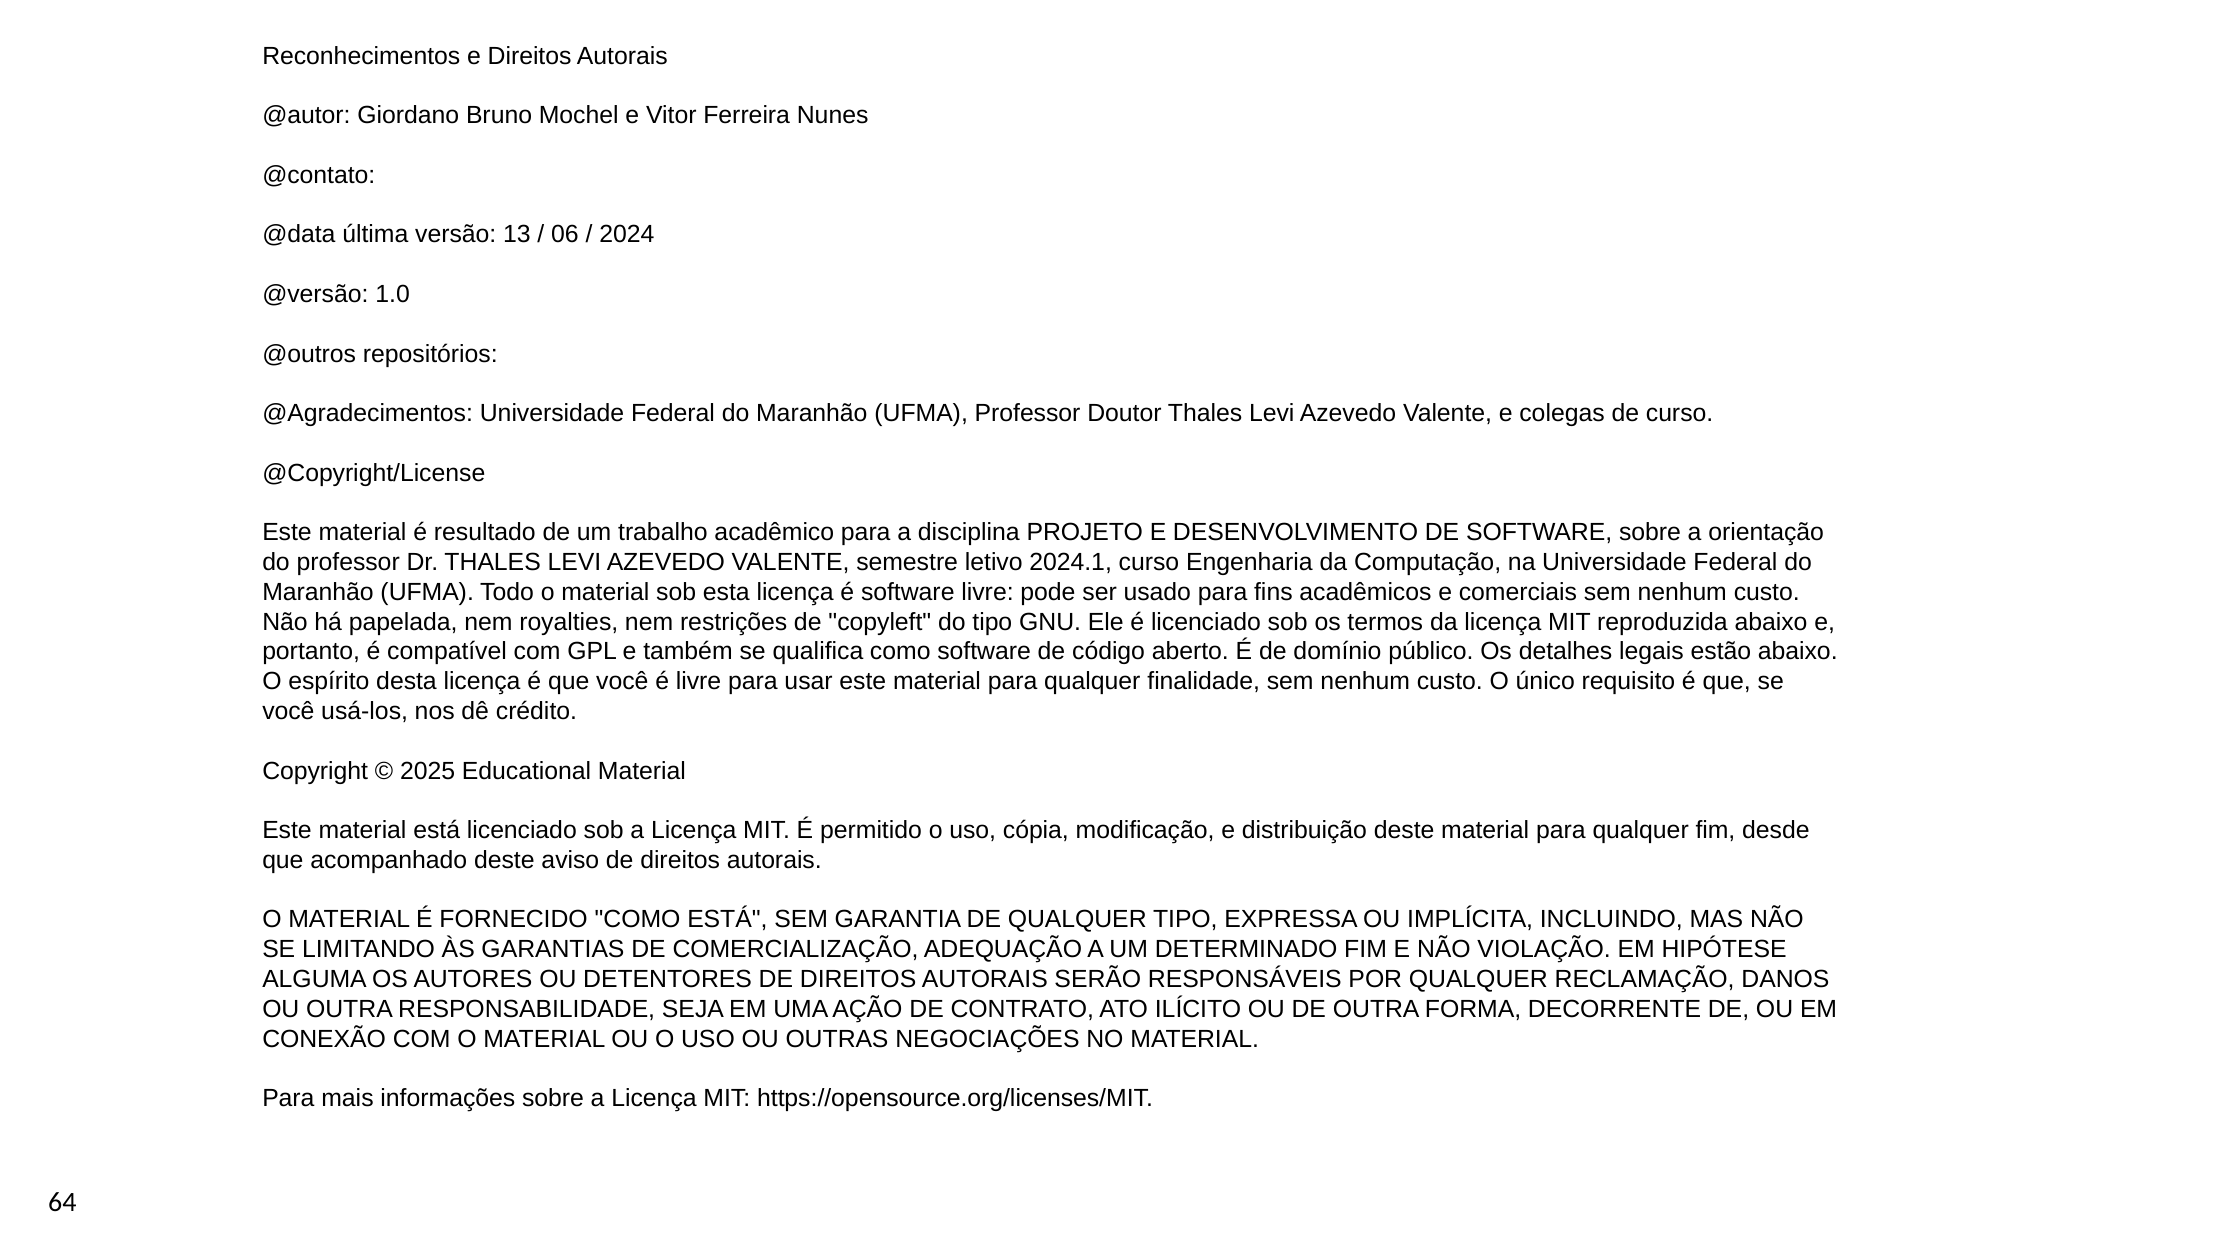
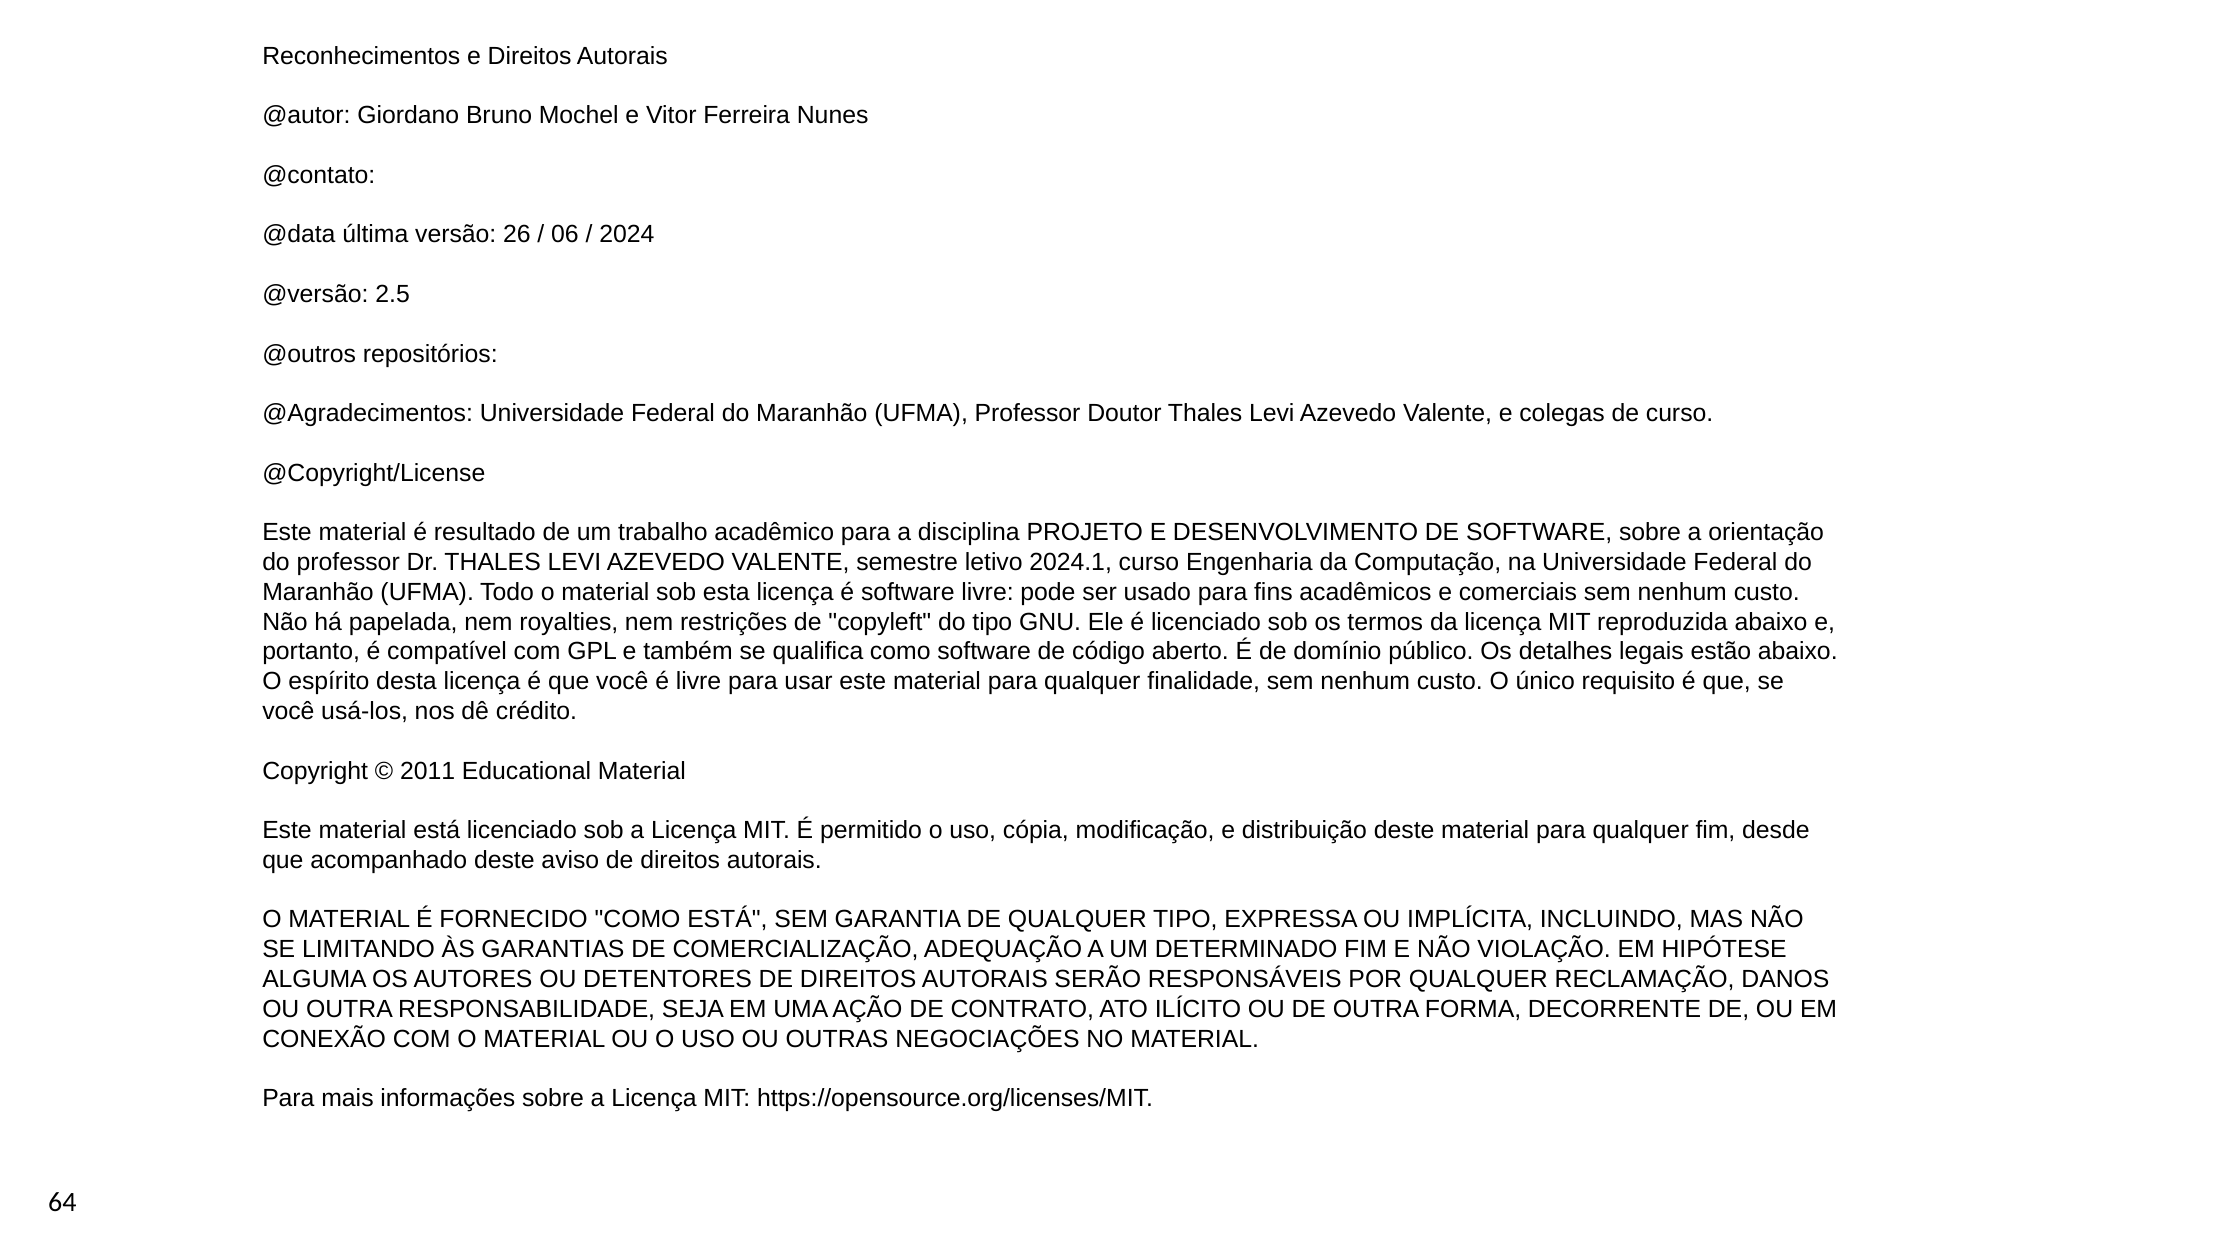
13: 13 -> 26 (517, 235)
1.0: 1.0 -> 2.5 (393, 294)
2025: 2025 -> 2011 (428, 771)
